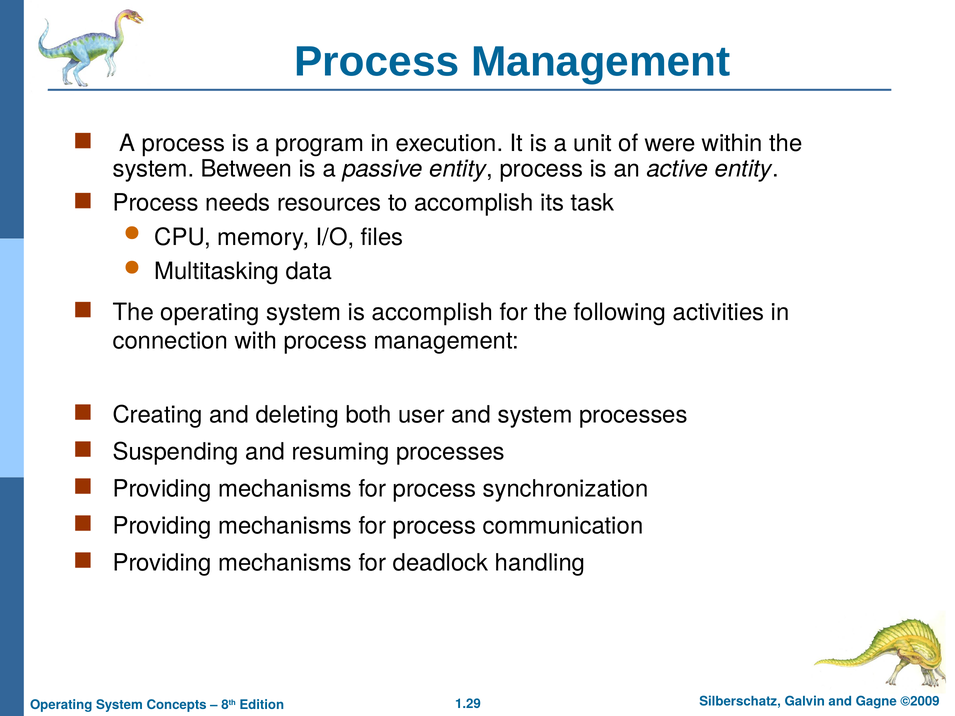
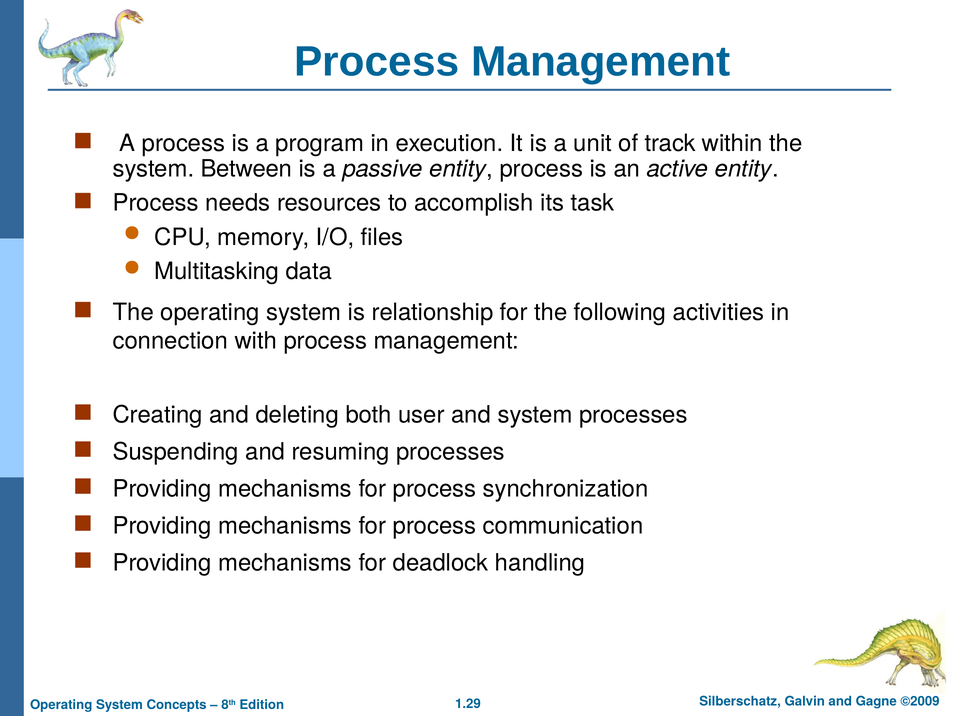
were: were -> track (670, 143)
is accomplish: accomplish -> relationship (433, 312)
